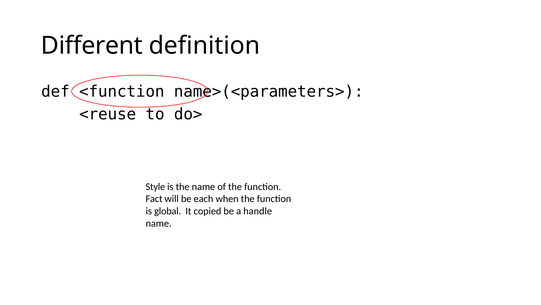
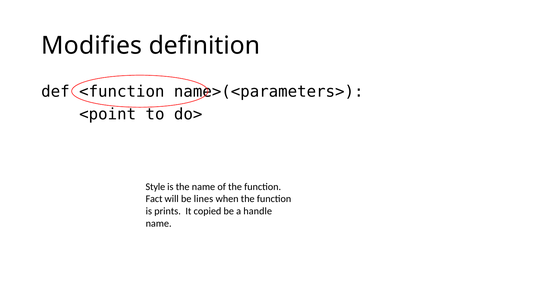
Different: Different -> Modifies (92, 45)
<reuse: <reuse -> <point (108, 114)
each: each -> lines (203, 199)
global: global -> prints (168, 211)
